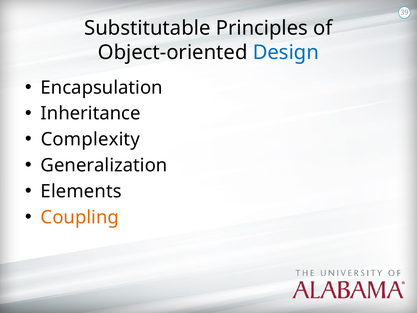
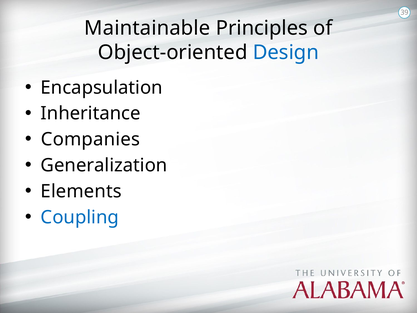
Substitutable: Substitutable -> Maintainable (147, 28)
Complexity: Complexity -> Companies (90, 139)
Coupling colour: orange -> blue (80, 217)
